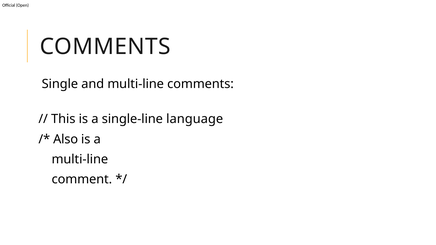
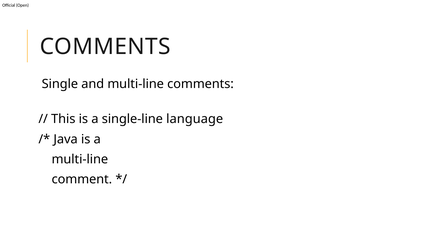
Also: Also -> Java (66, 139)
